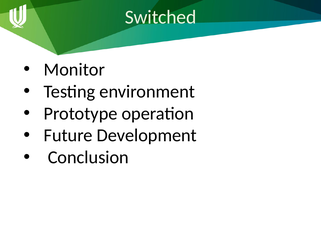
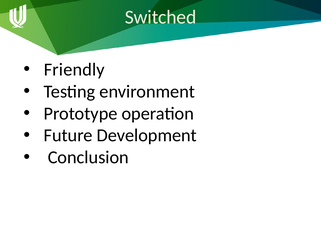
Monitor: Monitor -> Friendly (74, 69)
